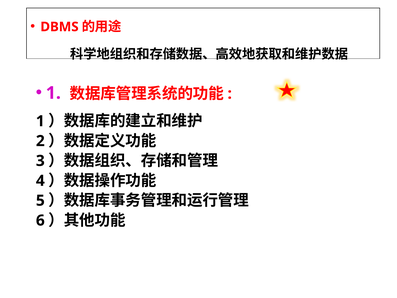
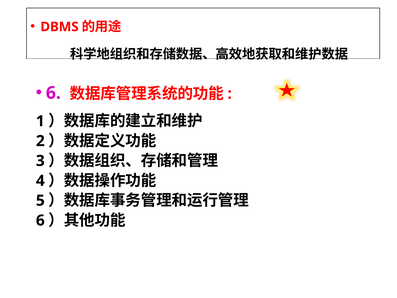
1: 1 -> 6 (53, 93)
